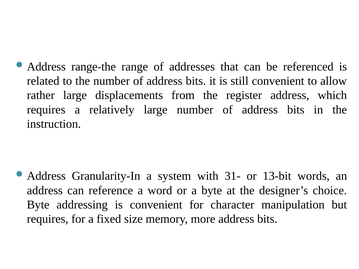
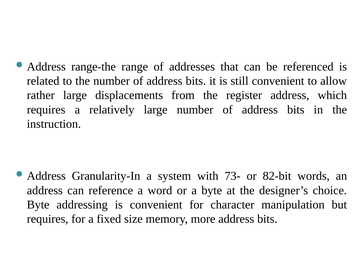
31-: 31- -> 73- (233, 176)
13-bit: 13-bit -> 82-bit (277, 176)
